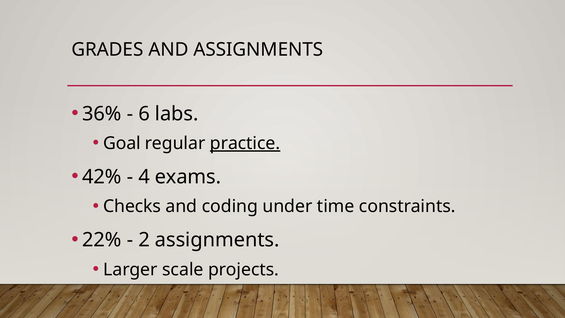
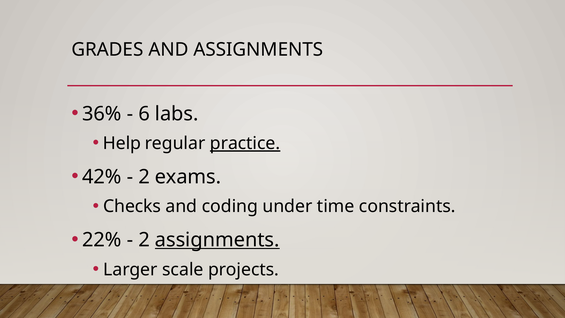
Goal: Goal -> Help (122, 143)
4: 4 -> 2 (144, 177)
assignments underline: none -> present (217, 240)
